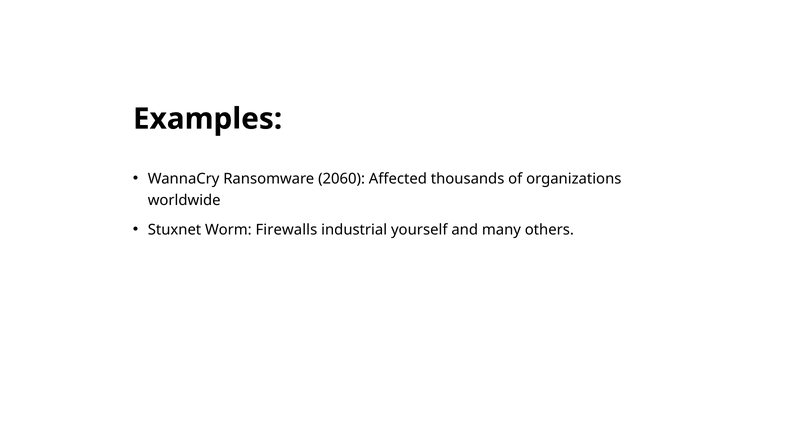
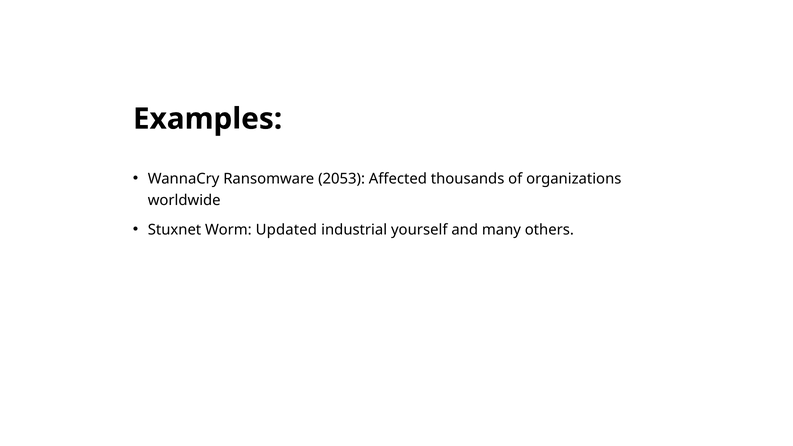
2060: 2060 -> 2053 (342, 179)
Firewalls: Firewalls -> Updated (286, 230)
